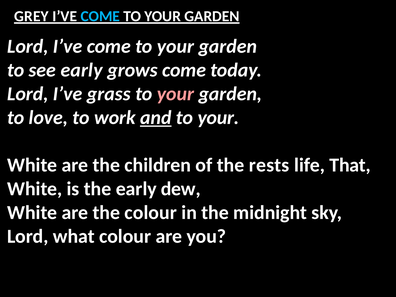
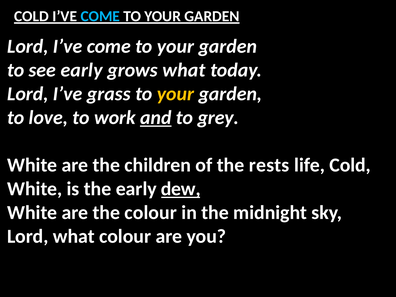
GREY: GREY -> COLD (31, 16)
grows come: come -> what (184, 70)
your colour: pink -> yellow (175, 94)
your: your -> grey (218, 118)
life That: That -> Cold (350, 165)
dew underline: none -> present (181, 189)
